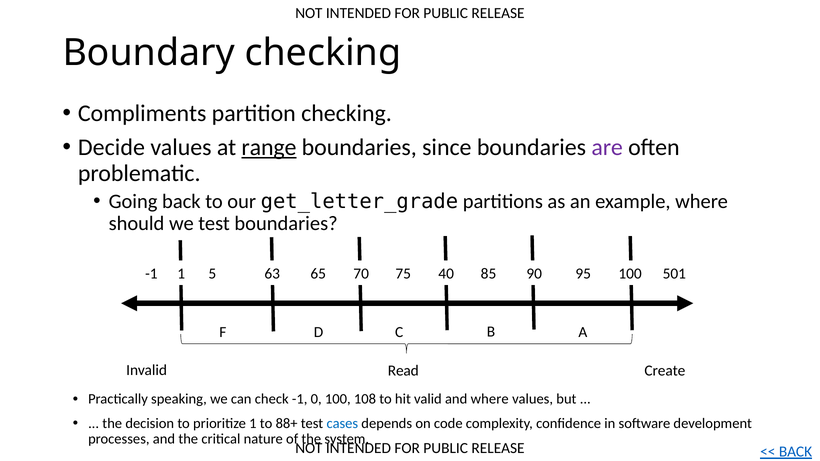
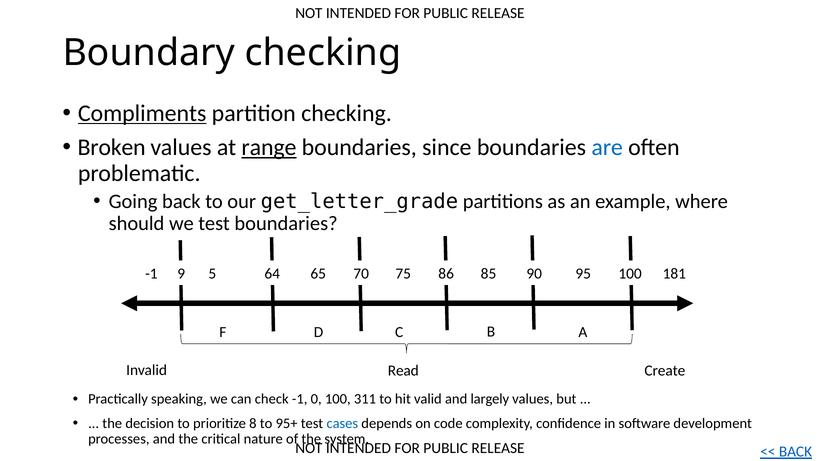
Compliments underline: none -> present (142, 113)
Decide: Decide -> Broken (112, 148)
are colour: purple -> blue (607, 148)
-1 1: 1 -> 9 (181, 274)
63: 63 -> 64 (272, 274)
40: 40 -> 86 (446, 274)
501: 501 -> 181 (674, 274)
108: 108 -> 311 (365, 399)
and where: where -> largely (490, 399)
prioritize 1: 1 -> 8 (253, 424)
88+: 88+ -> 95+ (287, 424)
